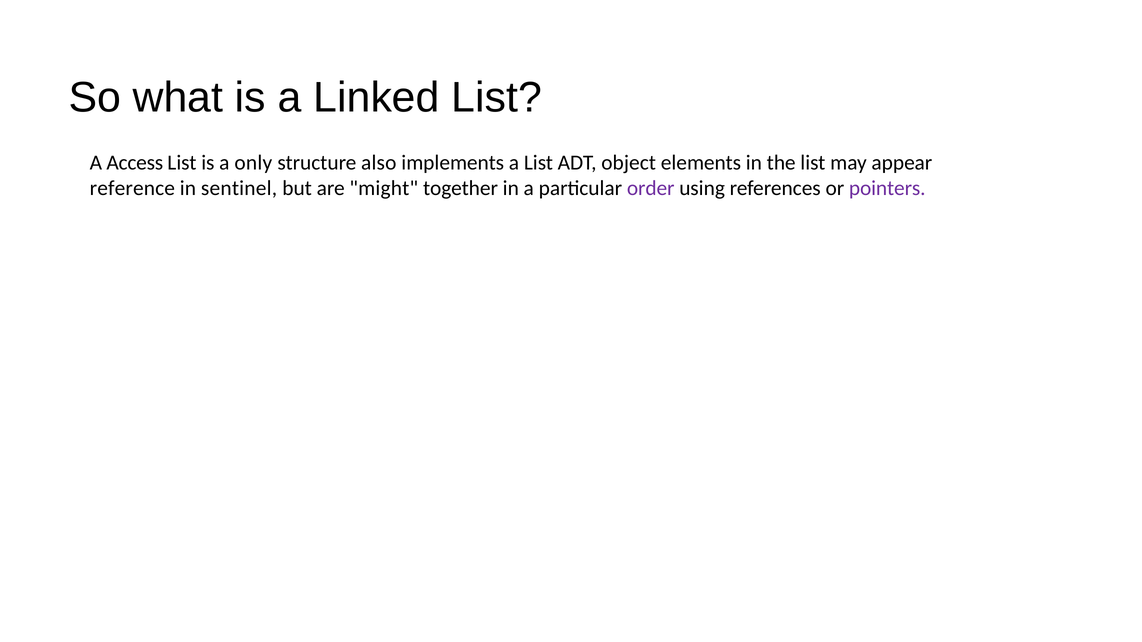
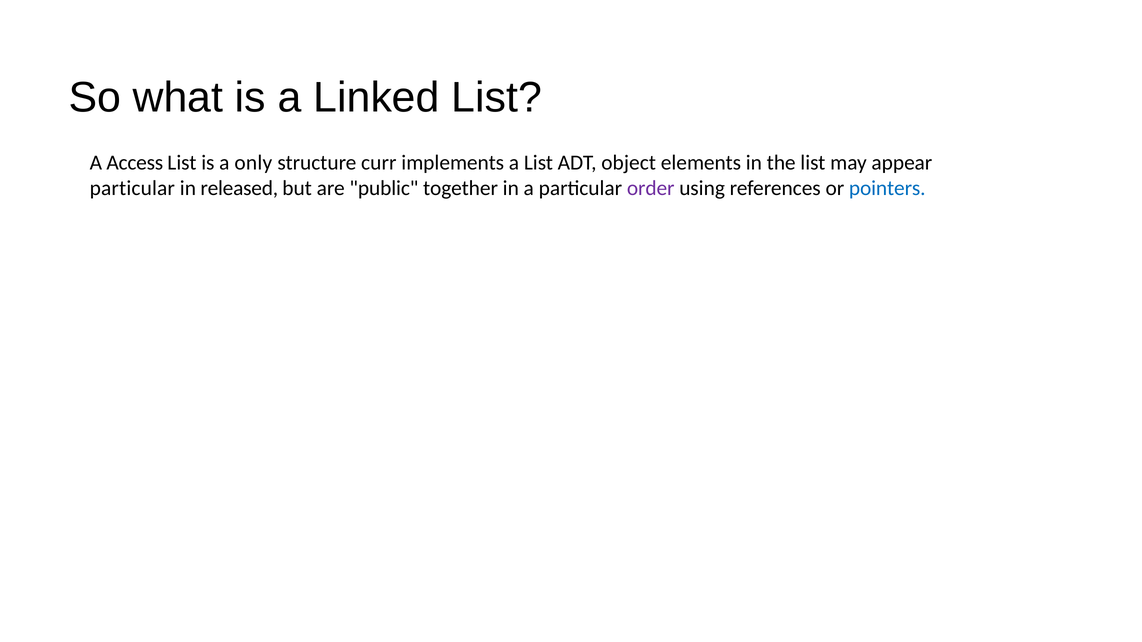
also: also -> curr (379, 163)
reference: reference -> particular (132, 188)
sentinel: sentinel -> released (239, 188)
might: might -> public (384, 188)
pointers colour: purple -> blue (887, 188)
